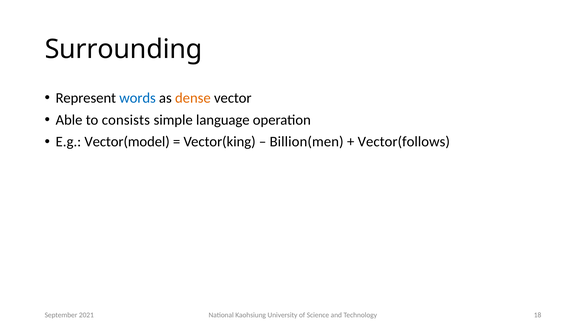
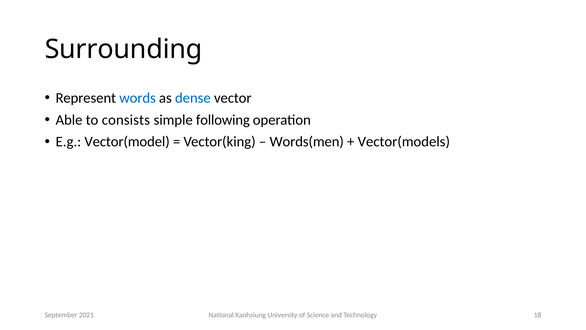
dense colour: orange -> blue (193, 98)
language: language -> following (223, 120)
Billion(men: Billion(men -> Words(men (307, 142)
Vector(follows: Vector(follows -> Vector(models (404, 142)
